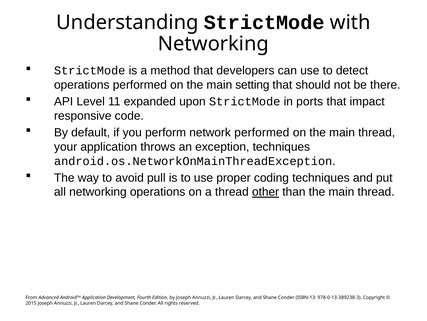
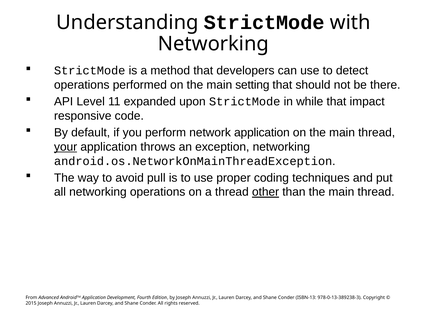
ports: ports -> while (310, 101)
network performed: performed -> application (262, 132)
your underline: none -> present (66, 147)
exception techniques: techniques -> networking (281, 147)
